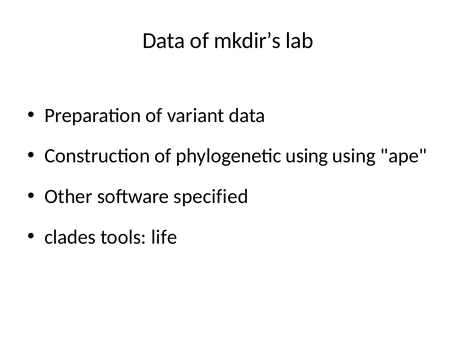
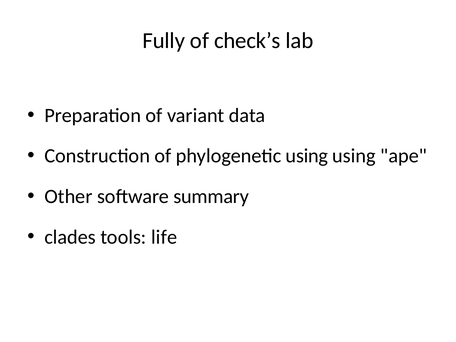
Data: Data -> Fully (164, 40)
mkdir’s: mkdir’s -> check’s (247, 40)
specified: specified -> summary (211, 196)
